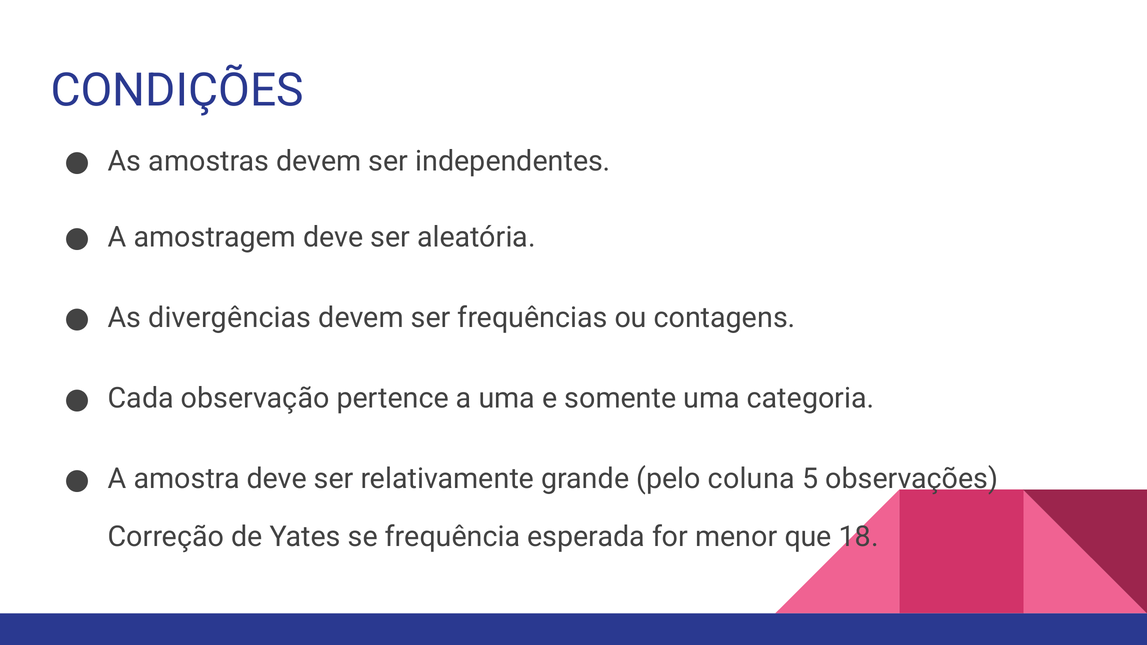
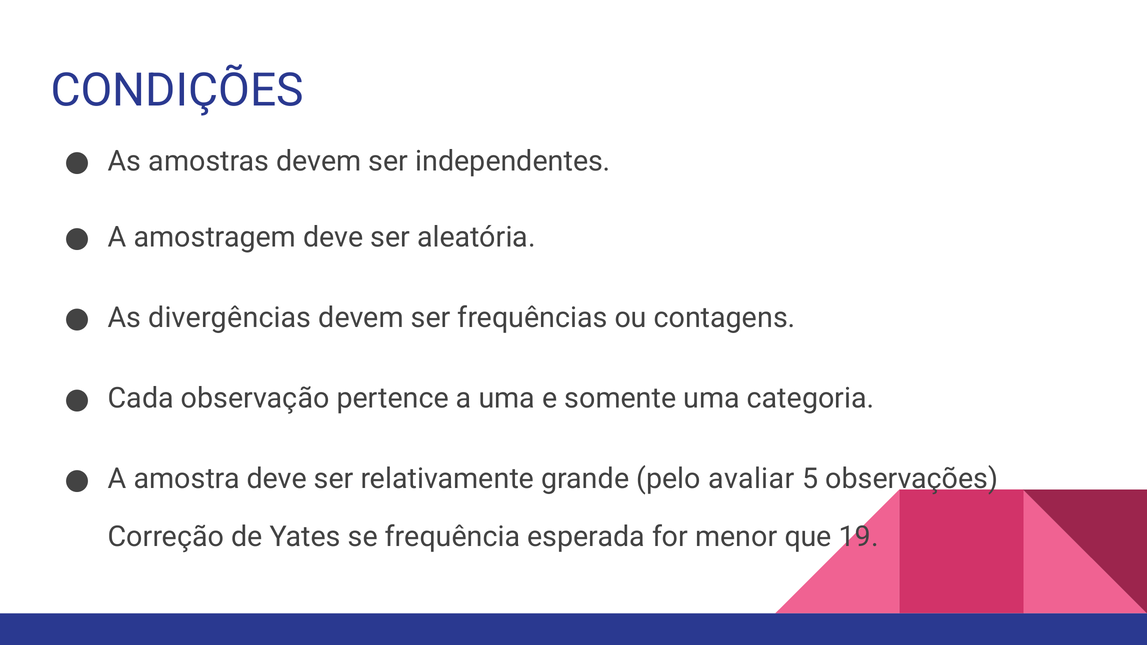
coluna: coluna -> avaliar (751, 479)
18: 18 -> 19 (859, 537)
